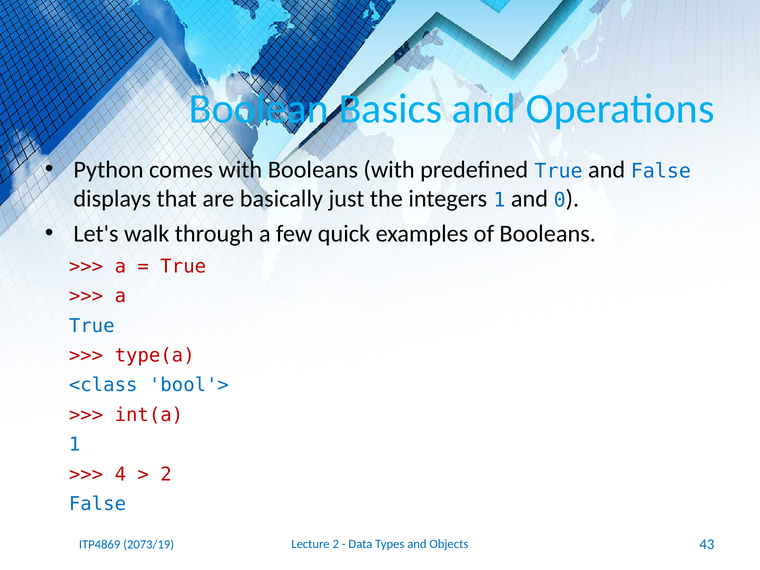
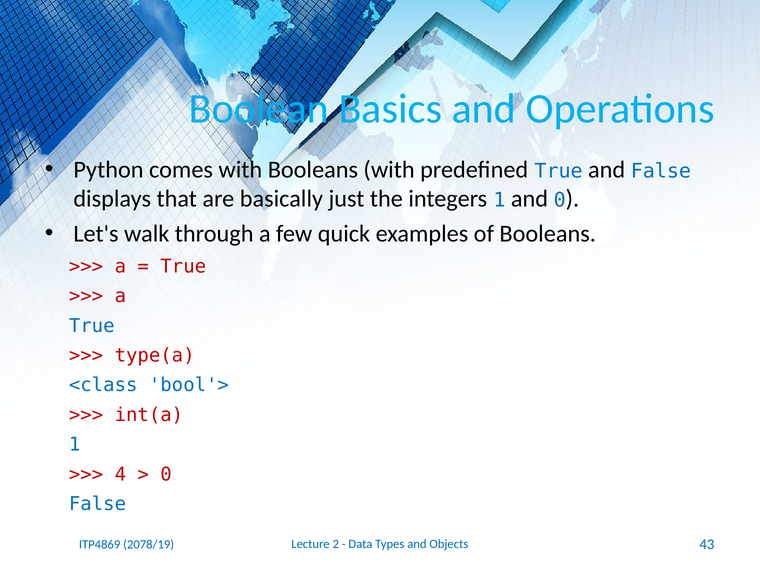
2: 2 -> 0 (166, 474)
2073/19: 2073/19 -> 2078/19 (149, 544)
